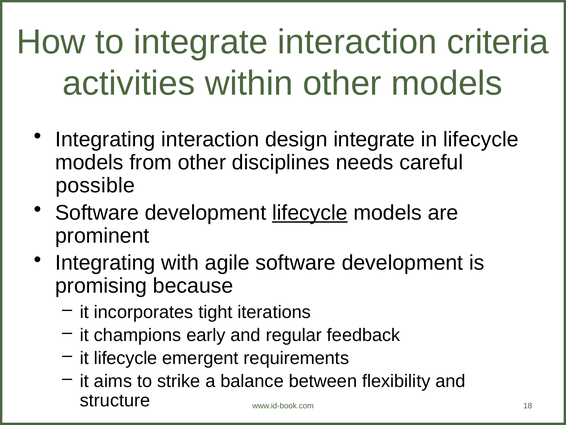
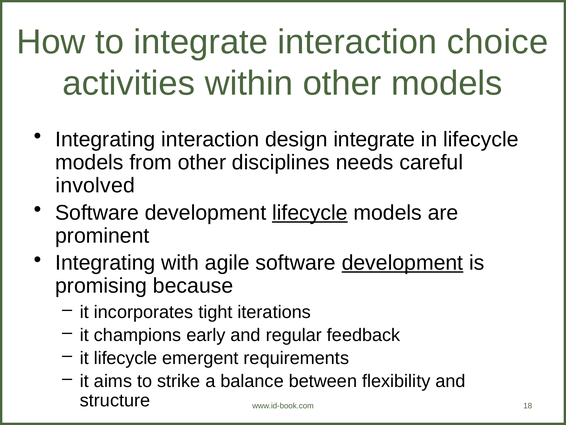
criteria: criteria -> choice (498, 42)
possible: possible -> involved (95, 185)
development underline: none -> present (402, 263)
